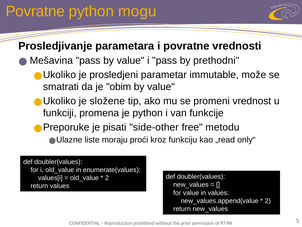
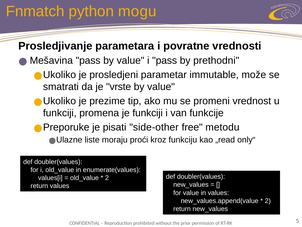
Povratne: Povratne -> Fnmatch (35, 11)
obim: obim -> vrste (119, 87)
složene: složene -> prezime (107, 101)
je python: python -> funkciji (148, 113)
